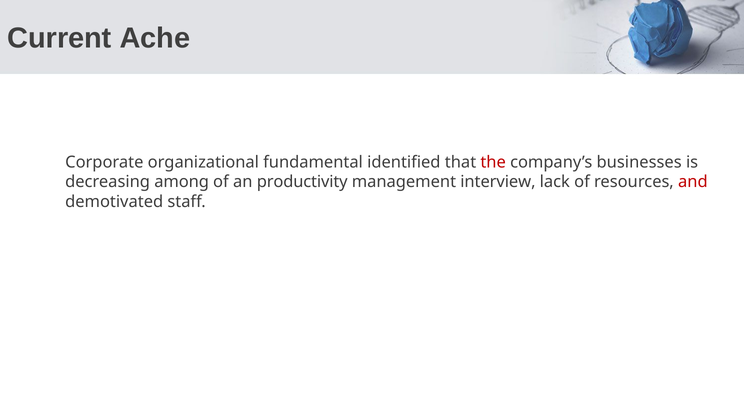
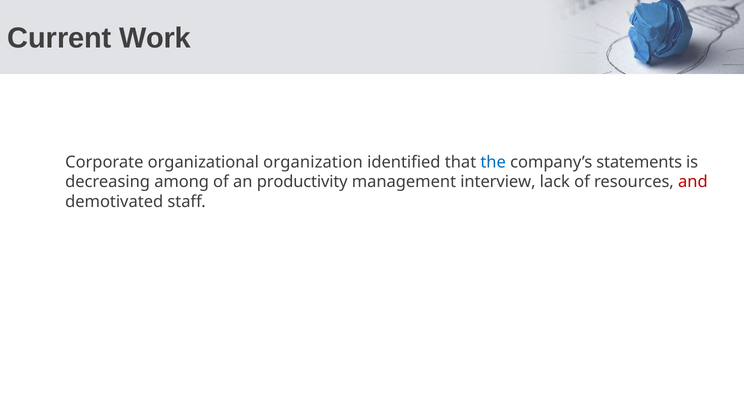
Ache: Ache -> Work (155, 38)
fundamental: fundamental -> organization (313, 162)
the colour: red -> blue (493, 162)
businesses: businesses -> statements (639, 162)
